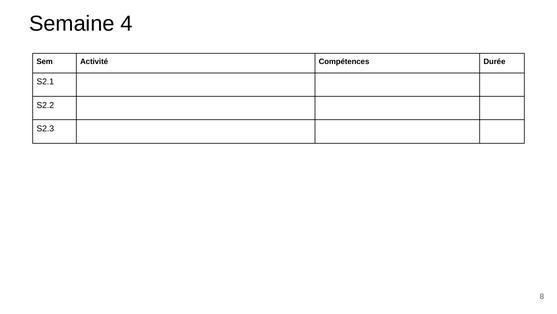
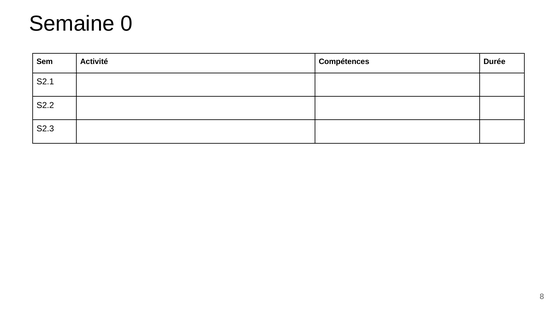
4: 4 -> 0 (127, 24)
